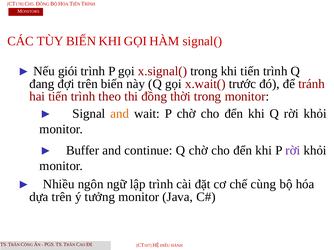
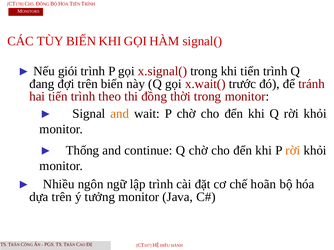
Buffer: Buffer -> Thống (83, 151)
rời colour: purple -> orange (293, 151)
cùng: cùng -> hoãn (263, 185)
